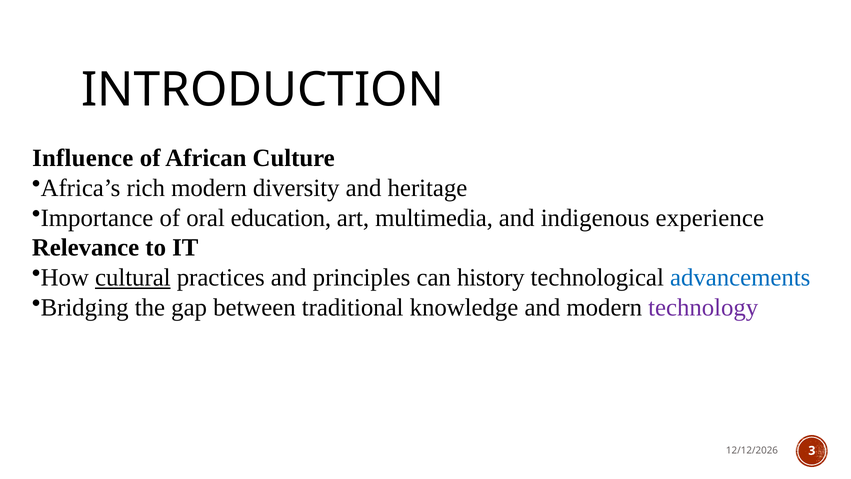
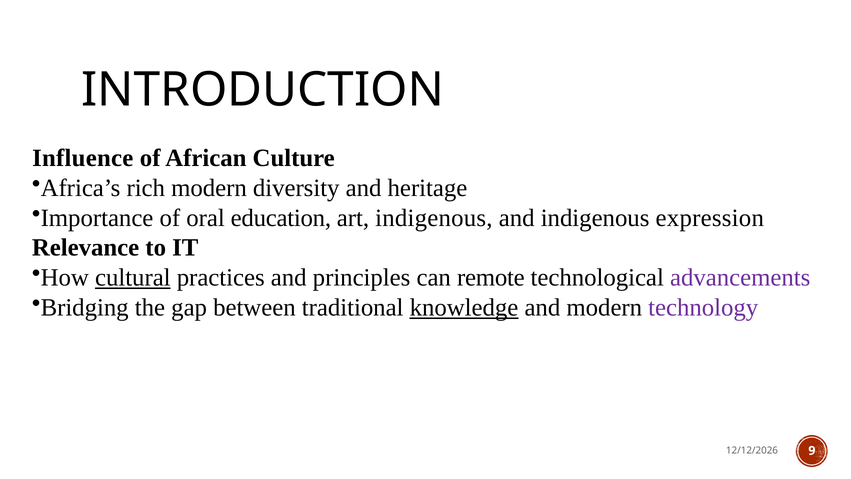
art multimedia: multimedia -> indigenous (434, 218)
experience: experience -> expression (710, 218)
history: history -> remote (491, 277)
advancements colour: blue -> purple (740, 277)
knowledge underline: none -> present (464, 307)
3: 3 -> 9 (812, 450)
